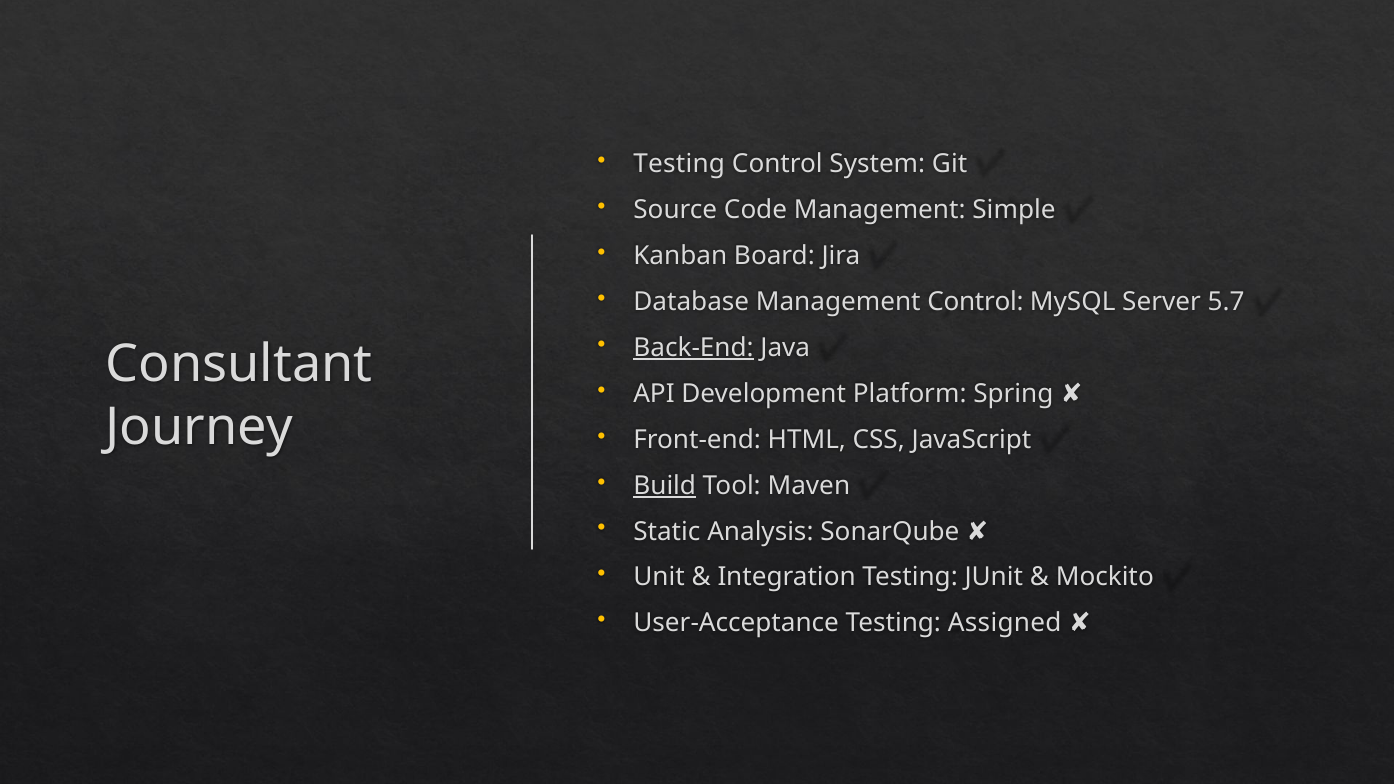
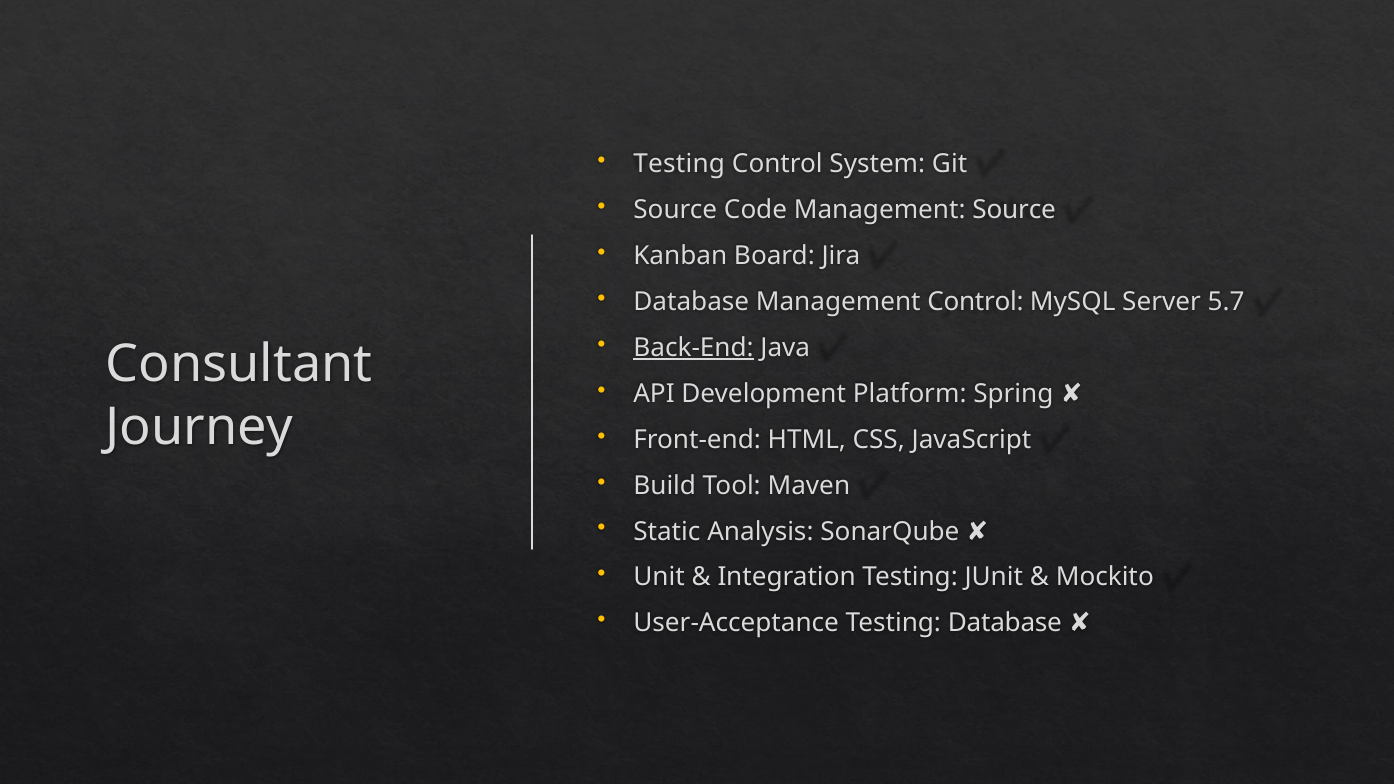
Management Simple: Simple -> Source (1014, 210)
Build underline: present -> none (665, 486)
Testing Assigned: Assigned -> Database (1005, 623)
